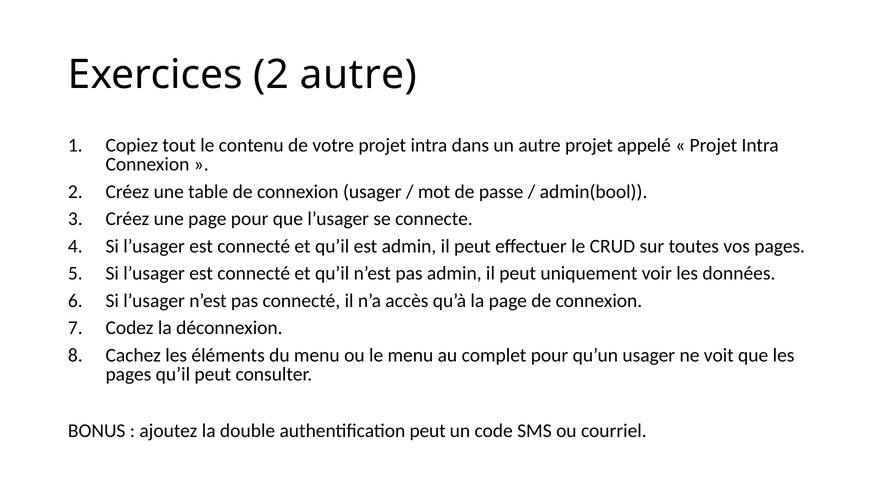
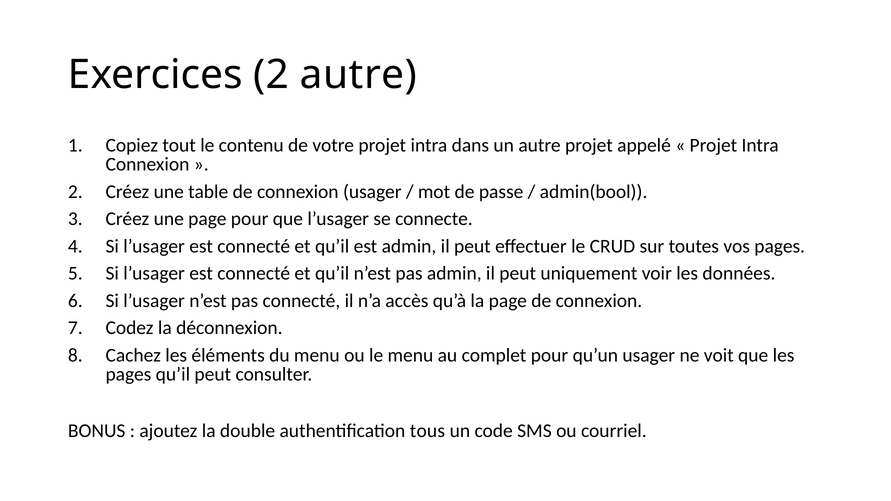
authentification peut: peut -> tous (427, 431)
